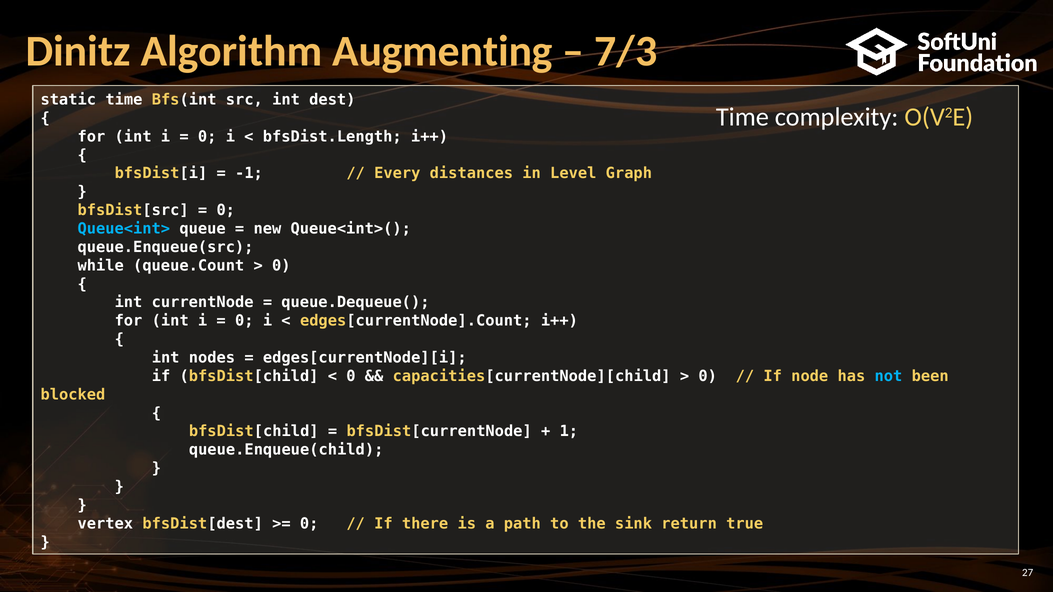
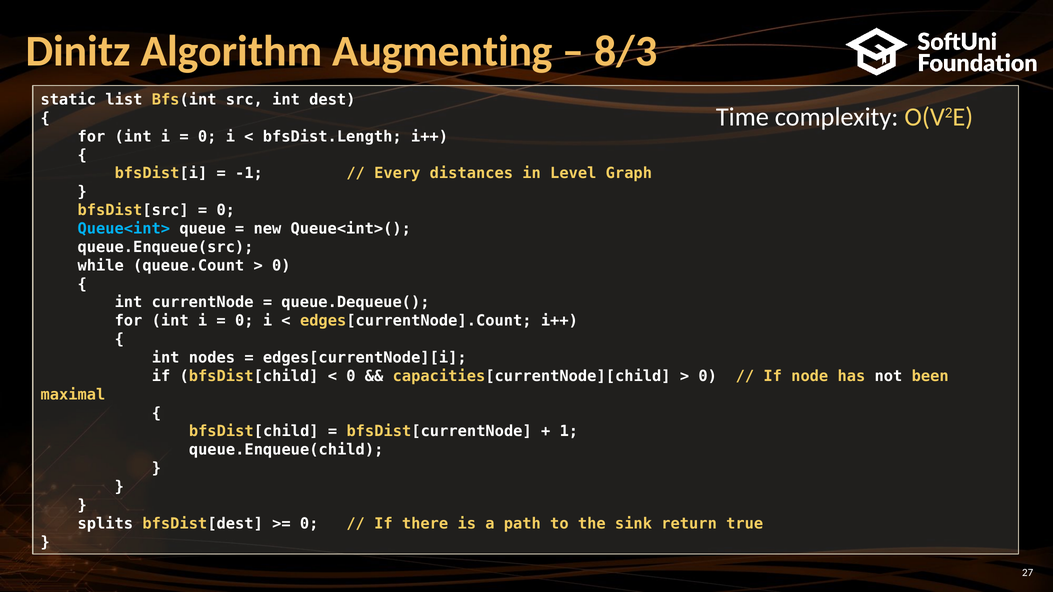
7/3: 7/3 -> 8/3 (626, 51)
static time: time -> list (124, 100)
not colour: light blue -> white (888, 376)
blocked: blocked -> maximal (73, 395)
vertex: vertex -> splits (105, 524)
